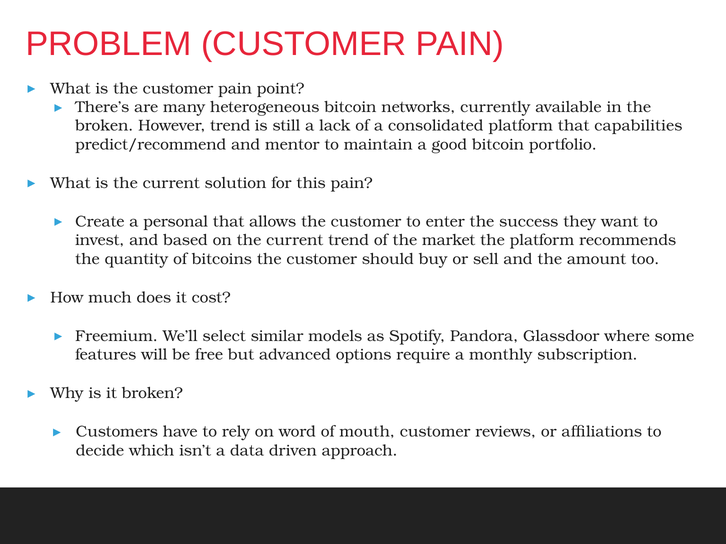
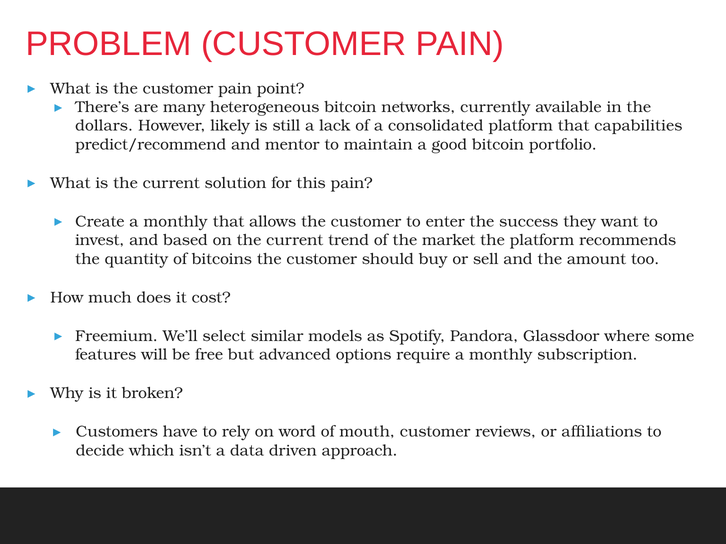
broken: broken -> dollars (104, 126)
However trend: trend -> likely (230, 126)
Create a personal: personal -> monthly (176, 222)
